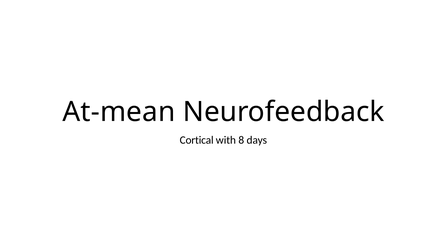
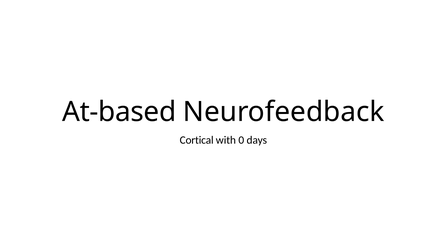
At-mean: At-mean -> At-based (119, 112)
8: 8 -> 0 (241, 140)
